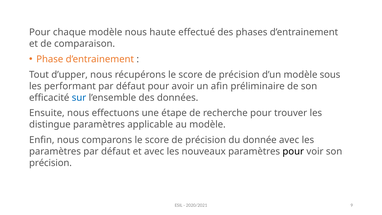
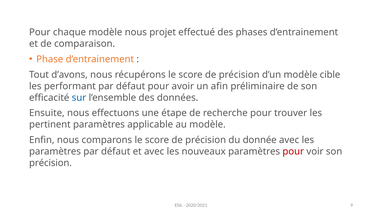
haute: haute -> projet (163, 32)
d’upper: d’upper -> d’avons (70, 75)
sous: sous -> cible (330, 75)
distingue: distingue -> pertinent (50, 124)
pour colour: black -> red (293, 151)
